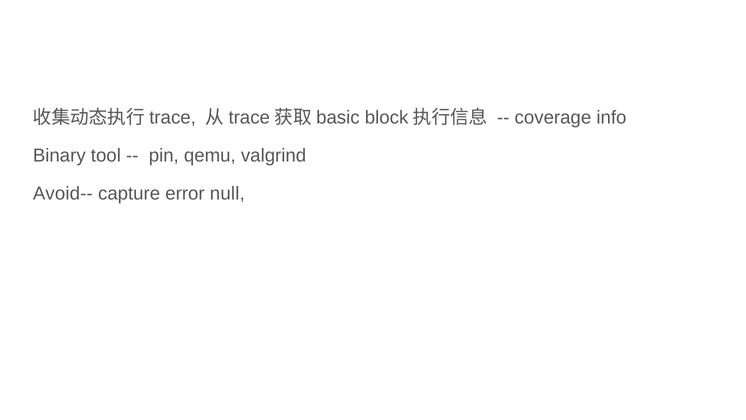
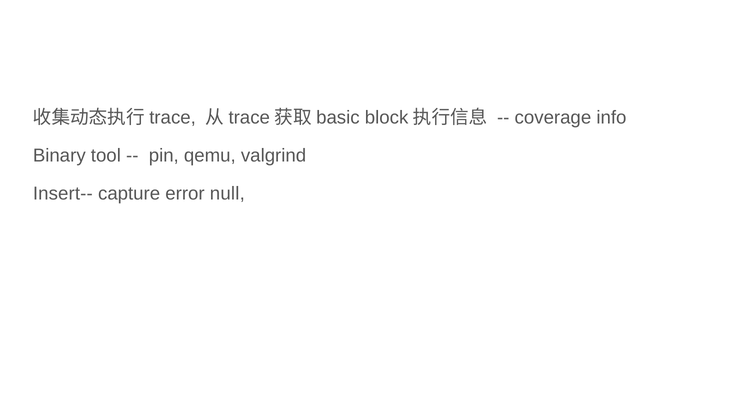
Avoid--: Avoid-- -> Insert-- (63, 194)
